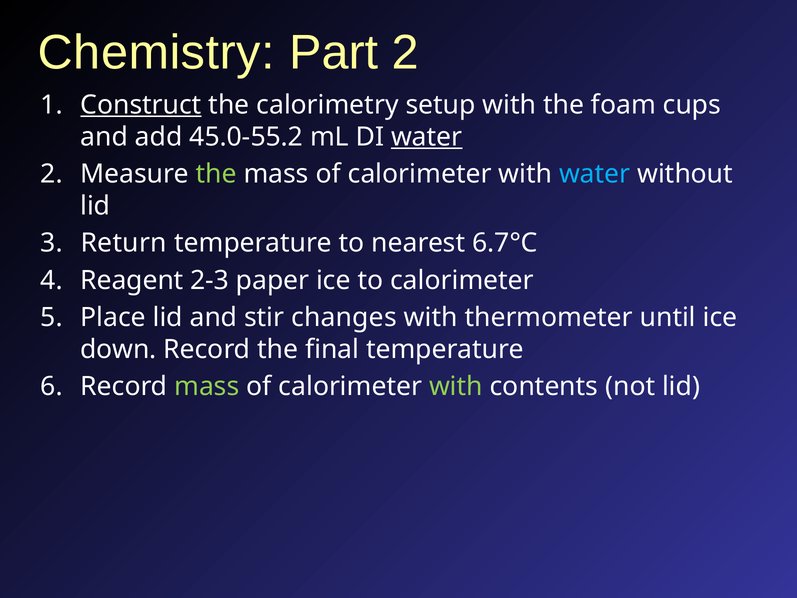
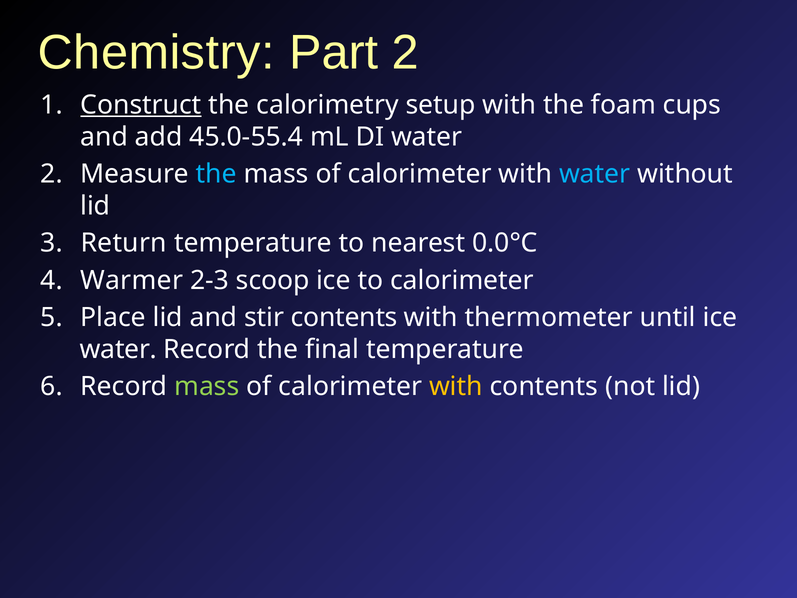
45.0-55.2: 45.0-55.2 -> 45.0-55.4 (246, 137)
water underline: present -> none (427, 137)
the colour: light green -> light blue (216, 174)
6.7°C: 6.7°C -> 0.0°C (505, 243)
Reagent: Reagent -> Warmer (132, 280)
paper: paper -> scoop (273, 280)
stir changes: changes -> contents (344, 317)
down: down -> water (118, 349)
with colour: light green -> yellow (456, 386)
